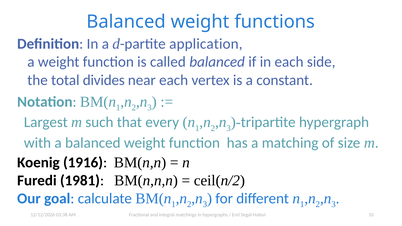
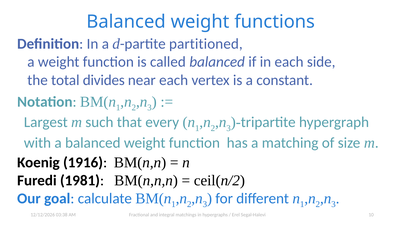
application: application -> partitioned (206, 44)
